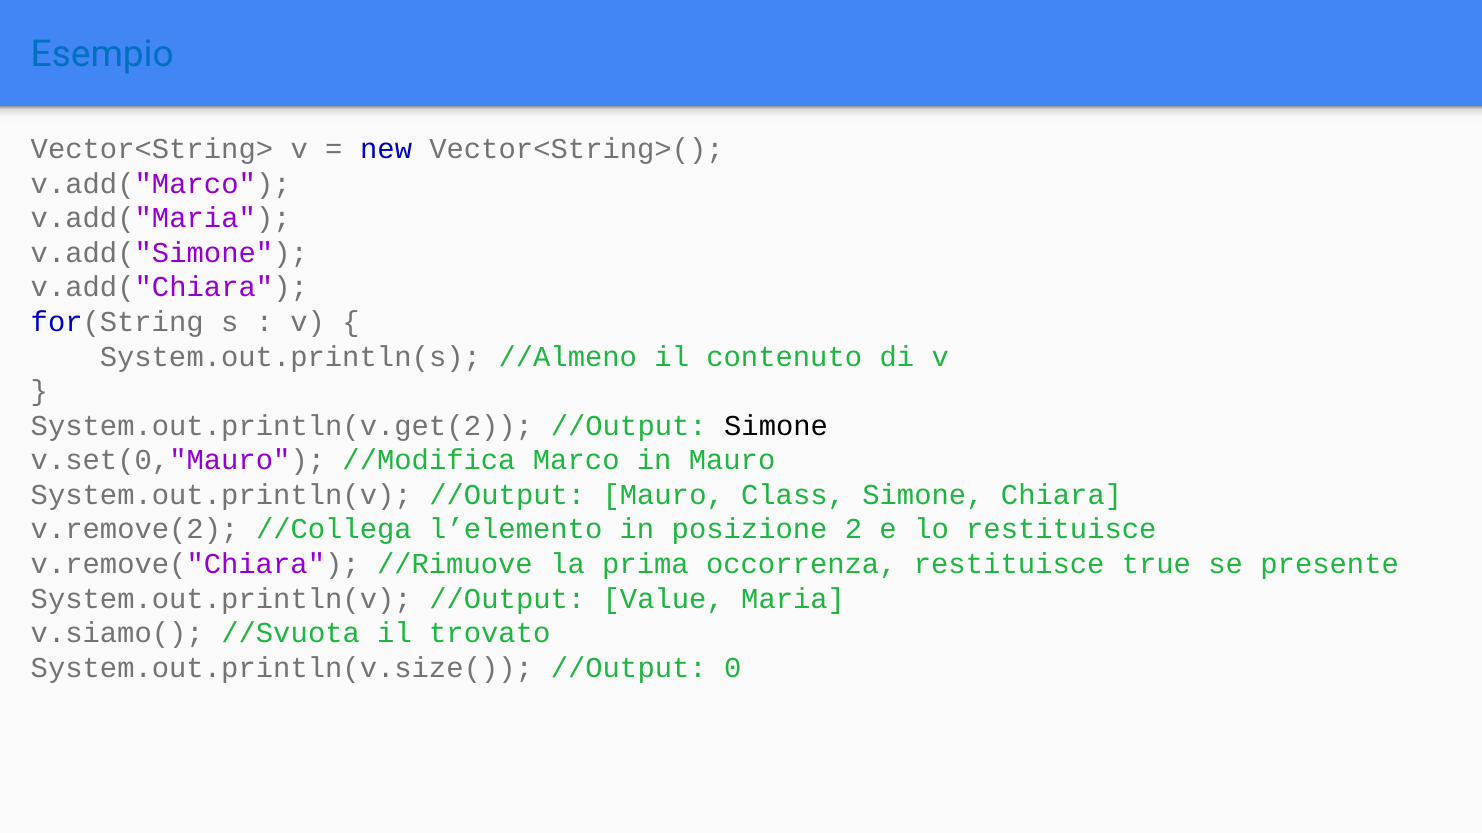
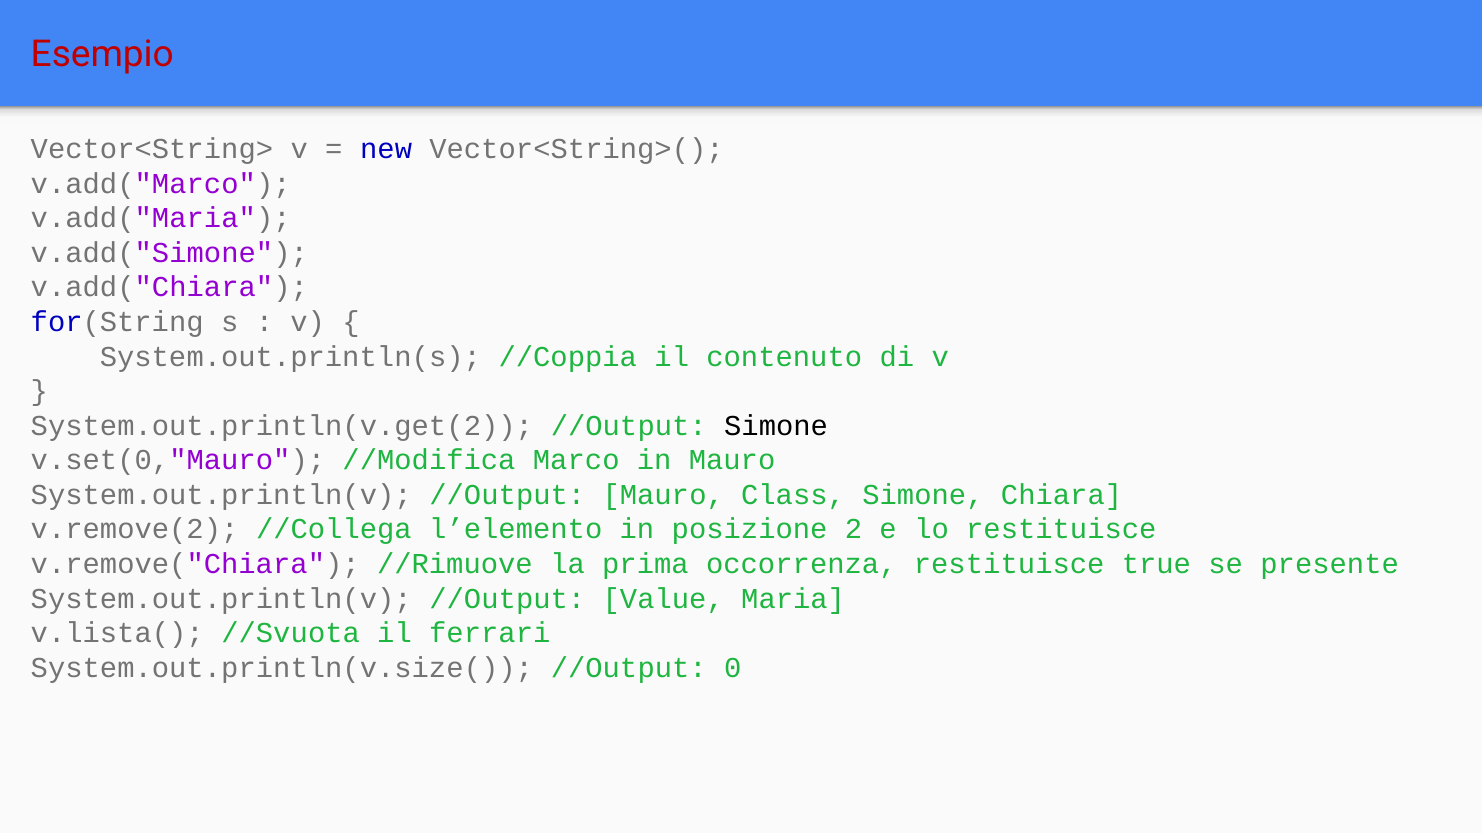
Esempio colour: blue -> red (102, 54)
//Almeno: //Almeno -> //Coppia (568, 357)
v.siamo(: v.siamo( -> v.lista( (117, 634)
trovato: trovato -> ferrari (490, 634)
